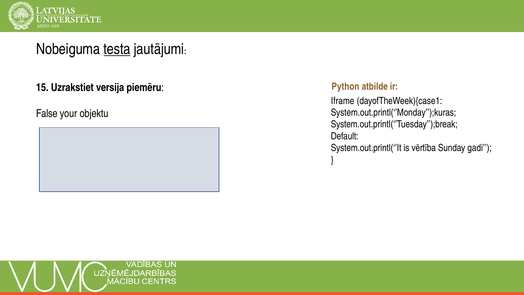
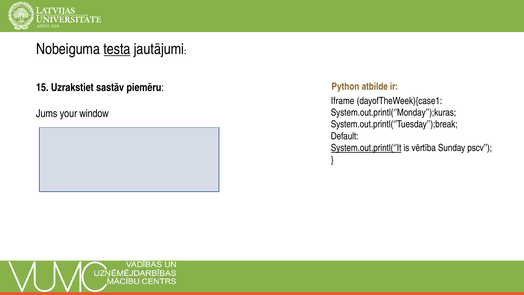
versija: versija -> sastāv (110, 87)
False: False -> Jums (47, 114)
objektu: objektu -> window (94, 114)
System.out.printl(‘’It underline: none -> present (366, 148)
gadi: gadi -> pscv (480, 148)
